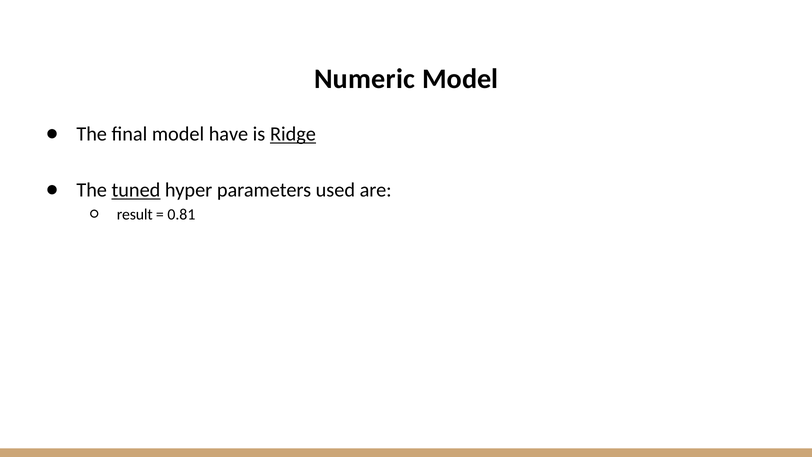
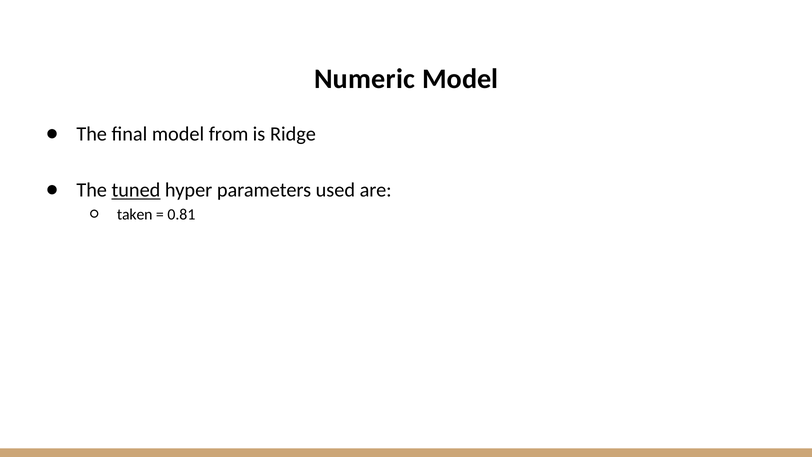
have: have -> from (229, 134)
Ridge underline: present -> none (293, 134)
result: result -> taken (135, 214)
